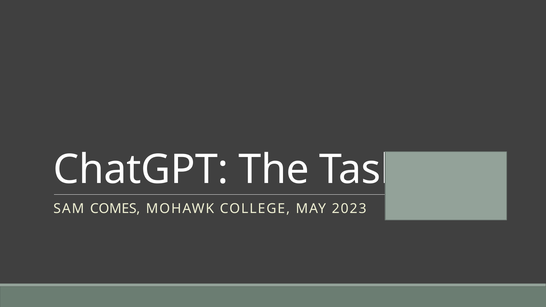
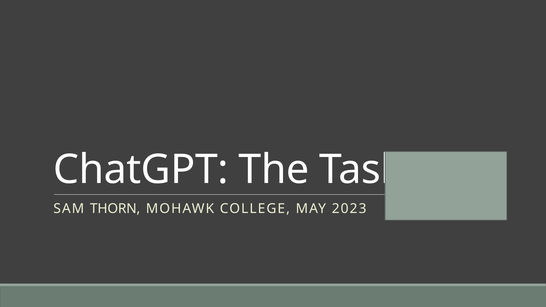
COMES: COMES -> THORN (115, 209)
